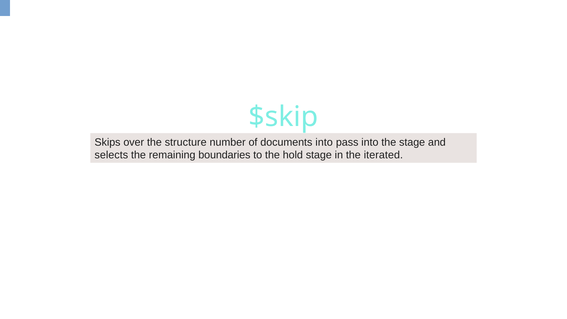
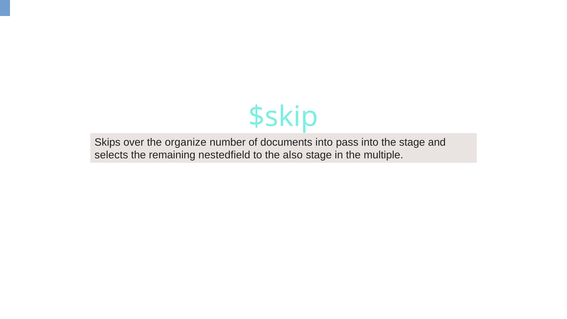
structure: structure -> organize (186, 142)
boundaries: boundaries -> nestedfield (224, 155)
hold: hold -> also (293, 155)
iterated: iterated -> multiple (383, 155)
